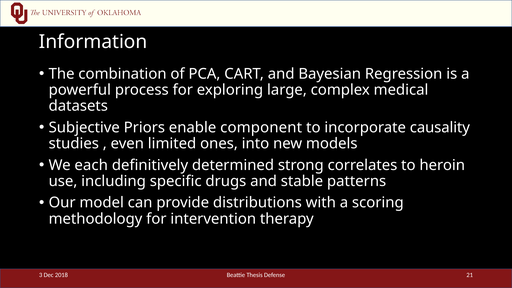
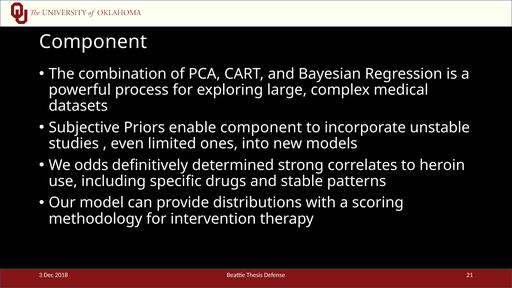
Information: Information -> Component (93, 42)
causality: causality -> unstable (440, 128)
each: each -> odds (91, 165)
